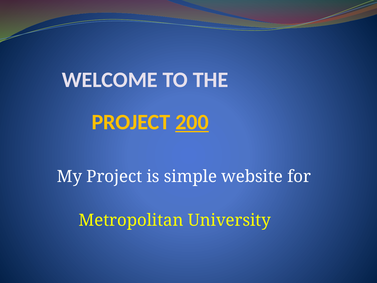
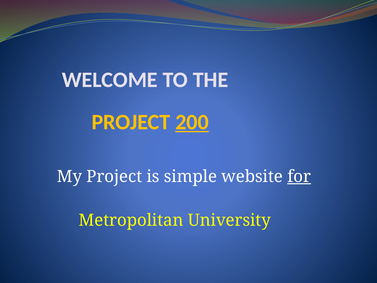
for underline: none -> present (299, 176)
